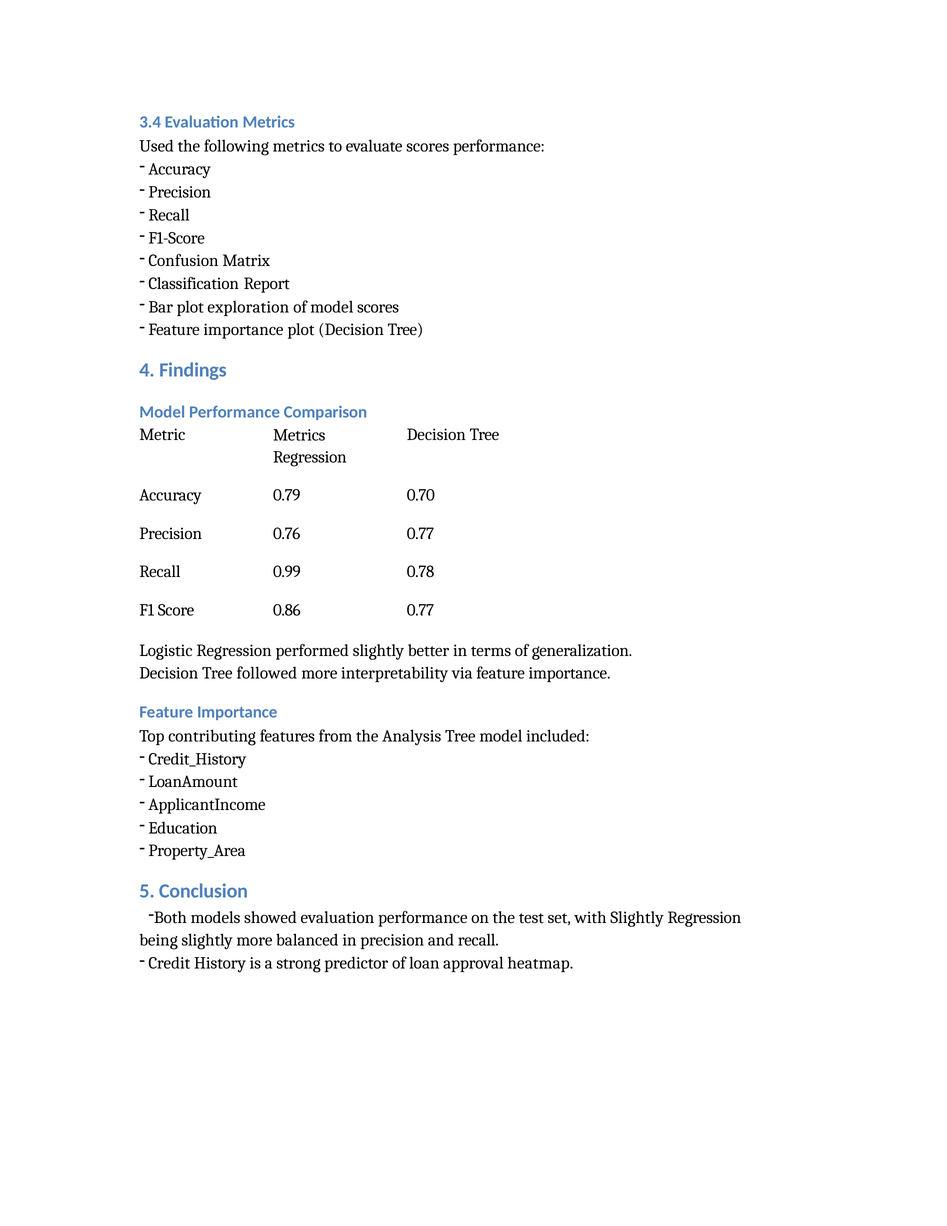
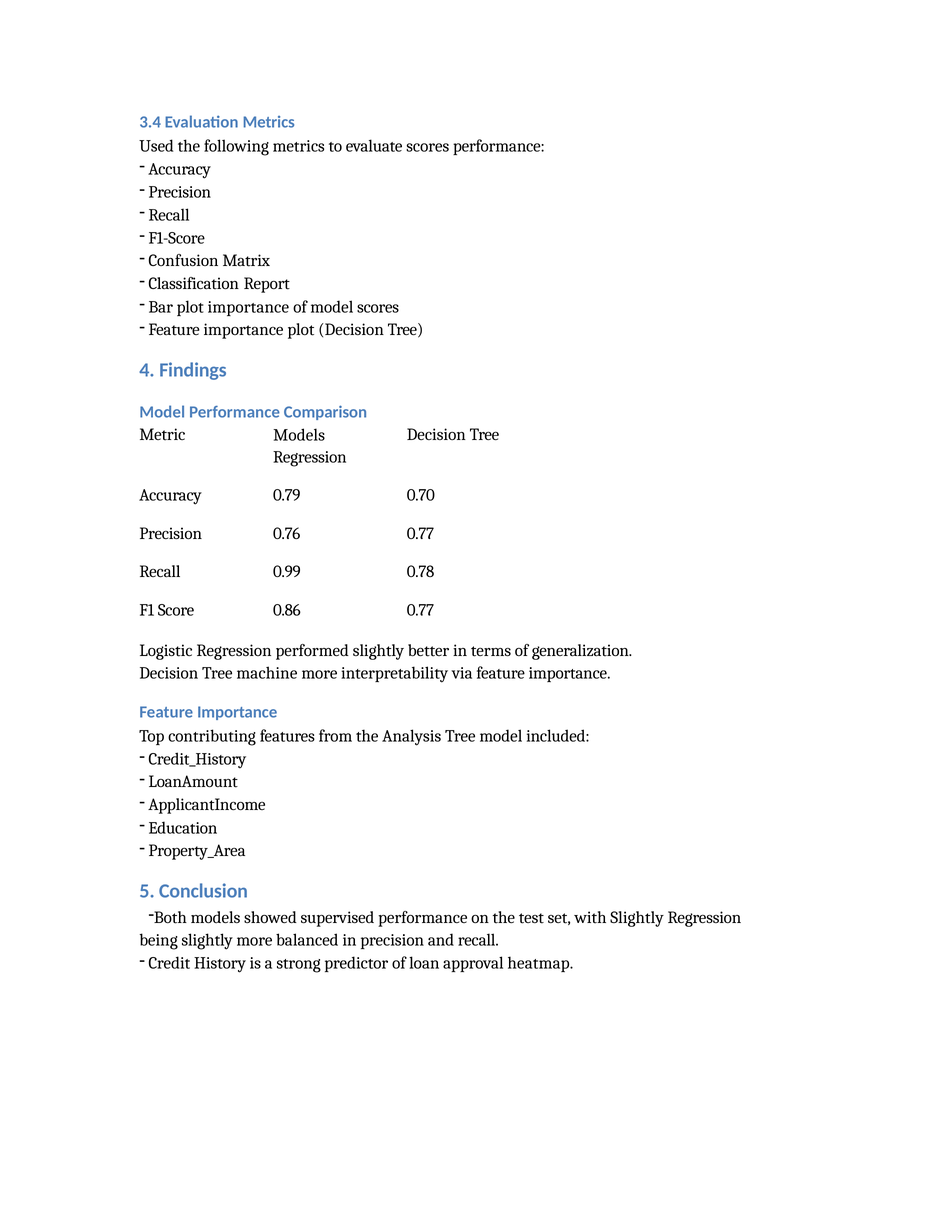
plot exploration: exploration -> importance (248, 307)
Metric Metrics: Metrics -> Models (299, 435)
followed: followed -> machine (267, 673)
showed evaluation: evaluation -> supervised (337, 917)
